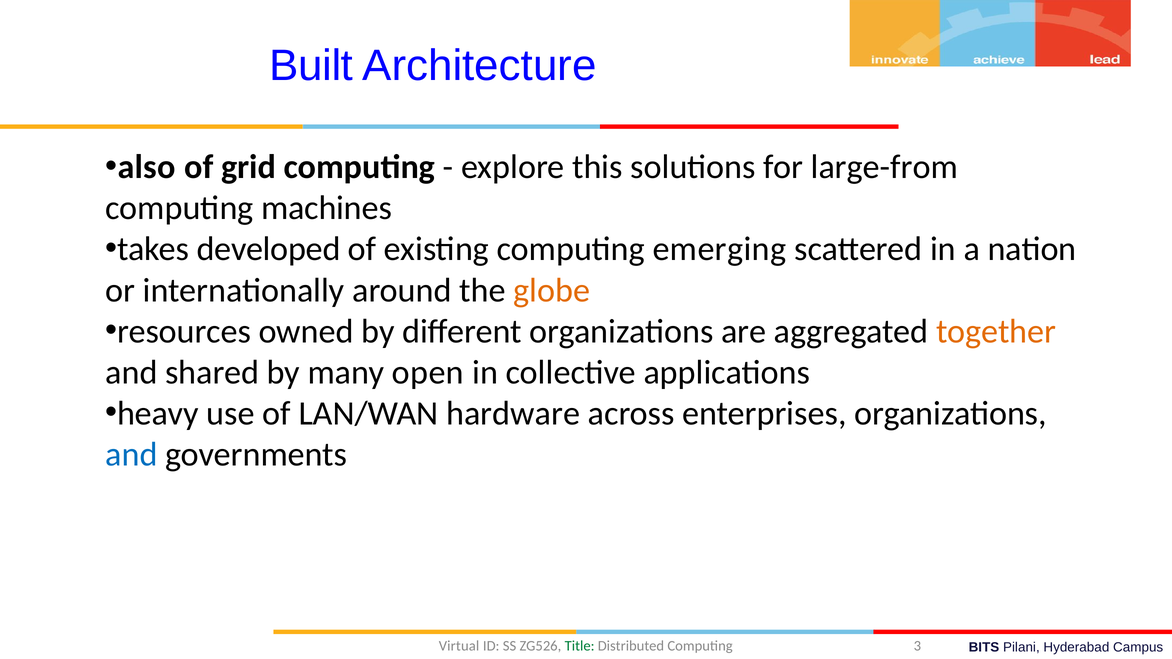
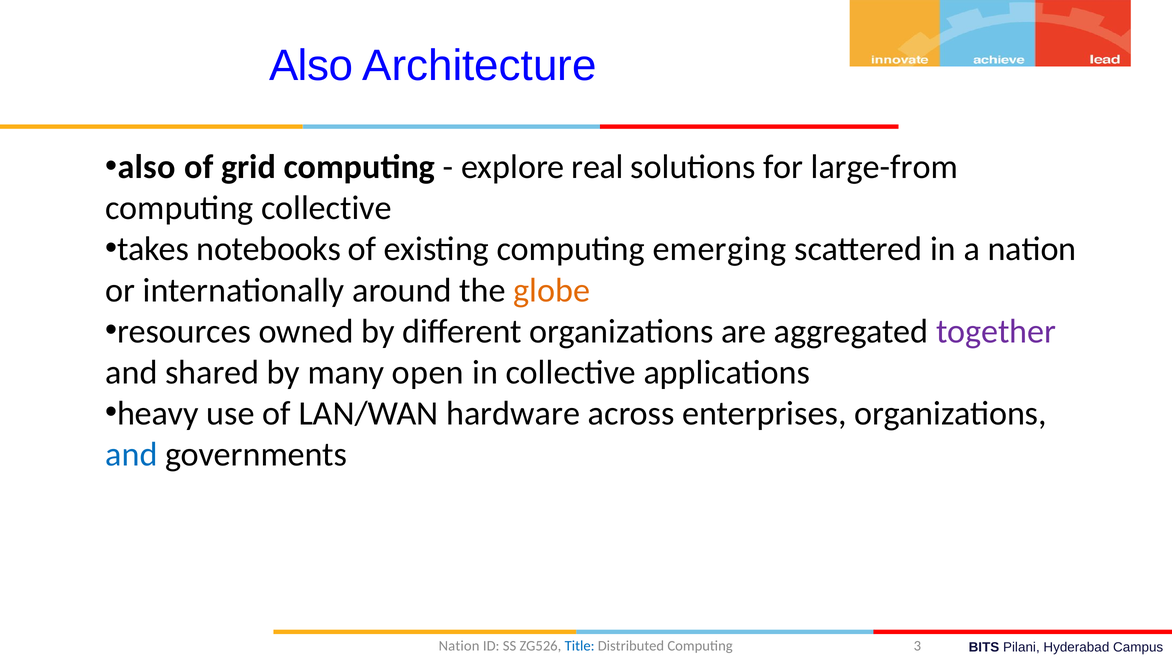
Built: Built -> Also (311, 66)
this: this -> real (598, 167)
computing machines: machines -> collective (326, 208)
developed: developed -> notebooks (269, 249)
together colour: orange -> purple (996, 331)
Virtual: Virtual -> Nation (459, 646)
Title colour: green -> blue (580, 646)
